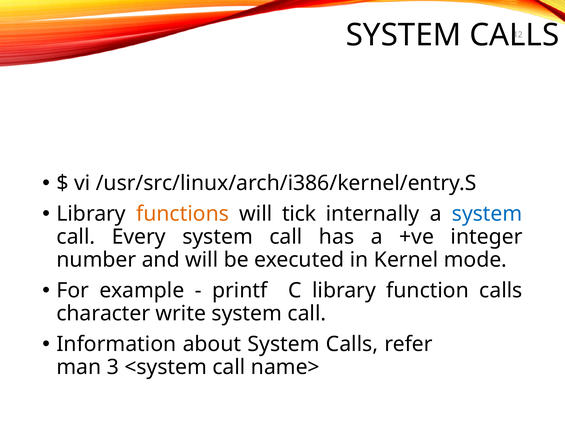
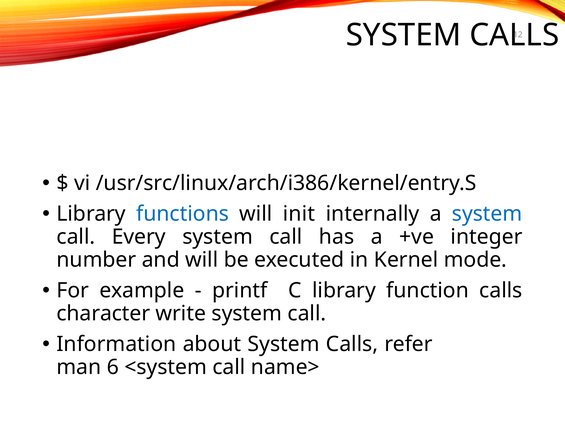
functions colour: orange -> blue (183, 214)
tick: tick -> init (299, 214)
3: 3 -> 6 (113, 367)
